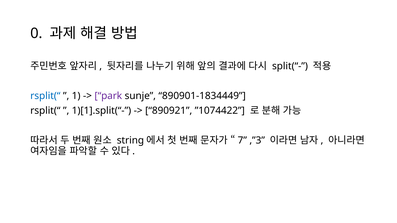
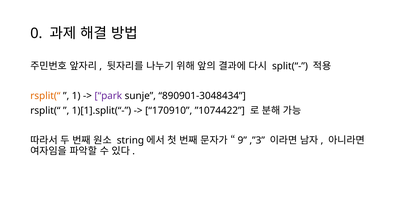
rsplit(“ colour: blue -> orange (45, 96)
890901-1834449: 890901-1834449 -> 890901-3048434 (202, 96)
890921: 890921 -> 170910 (169, 111)
7: 7 -> 9 (242, 140)
